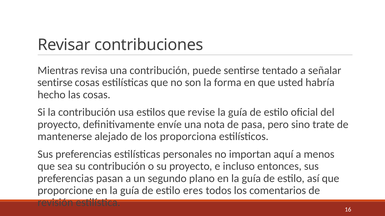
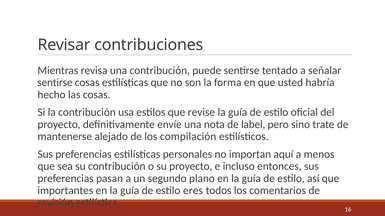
pasa: pasa -> label (253, 125)
proporciona: proporciona -> compilación (188, 137)
proporcione: proporcione -> importantes (65, 191)
